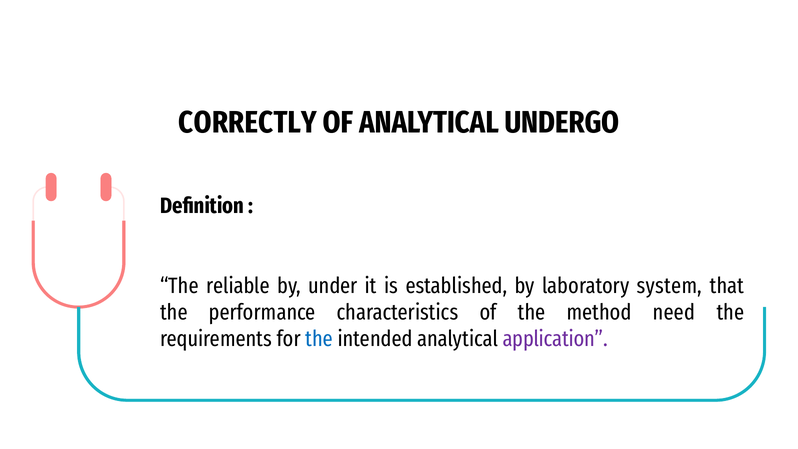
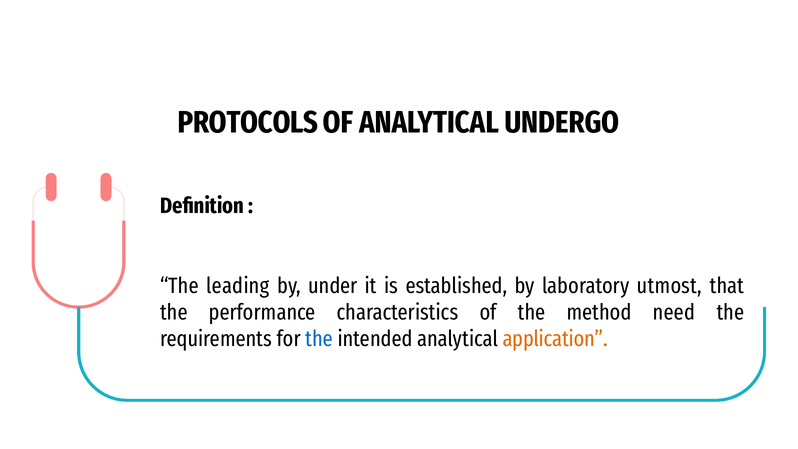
CORRECTLY: CORRECTLY -> PROTOCOLS (248, 123)
reliable: reliable -> leading (238, 286)
system: system -> utmost (669, 286)
application colour: purple -> orange (555, 339)
